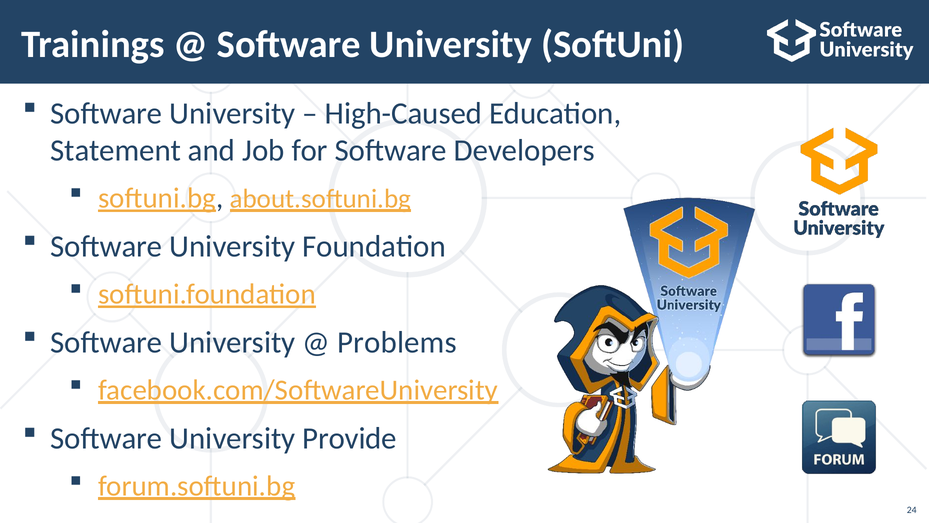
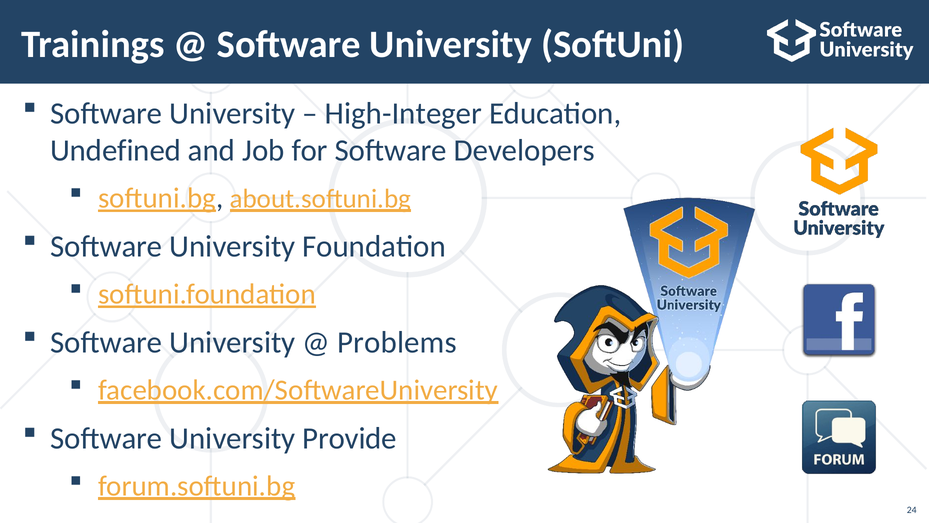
High-Caused: High-Caused -> High-Integer (404, 113)
Statement: Statement -> Undefined (116, 151)
